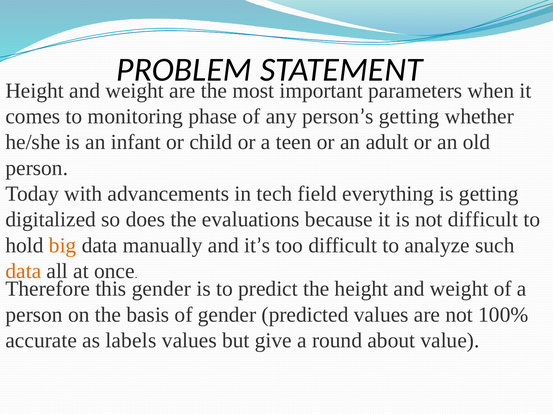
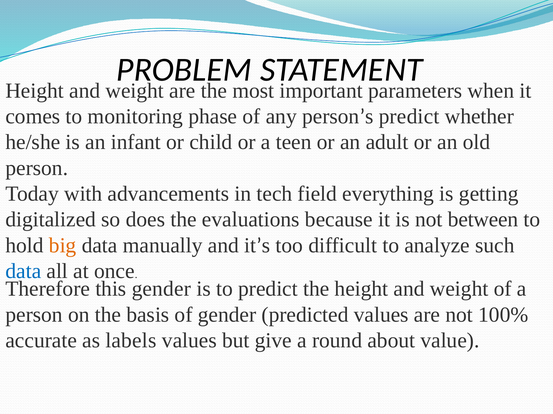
person’s getting: getting -> predict (409, 117)
not difficult: difficult -> between (483, 220)
data colour: orange -> blue (23, 272)
